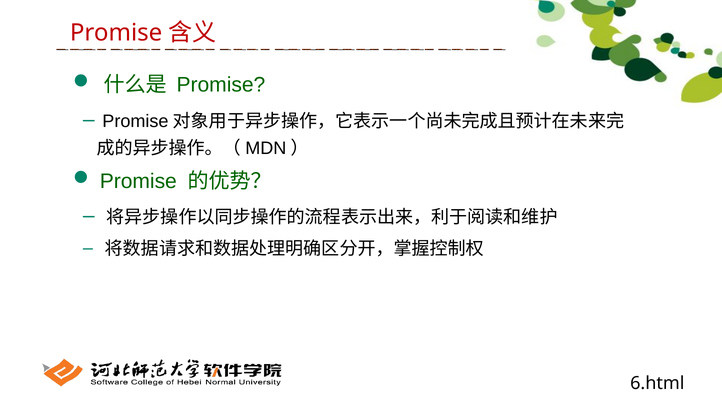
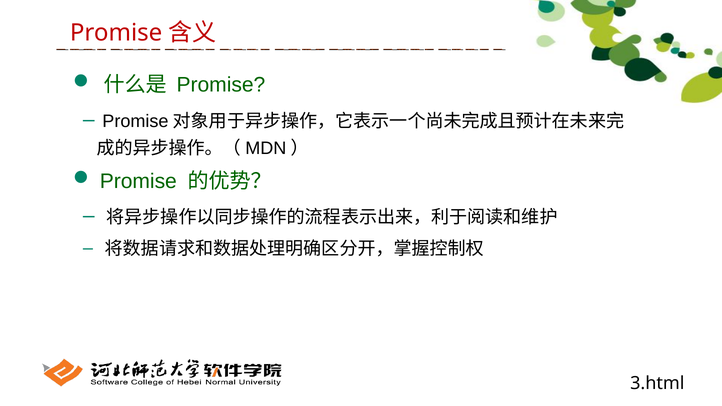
6.html: 6.html -> 3.html (657, 383)
